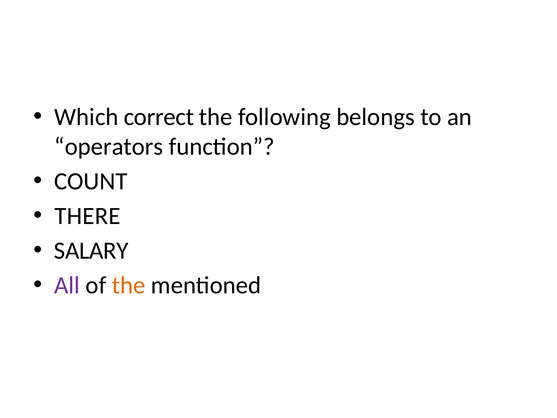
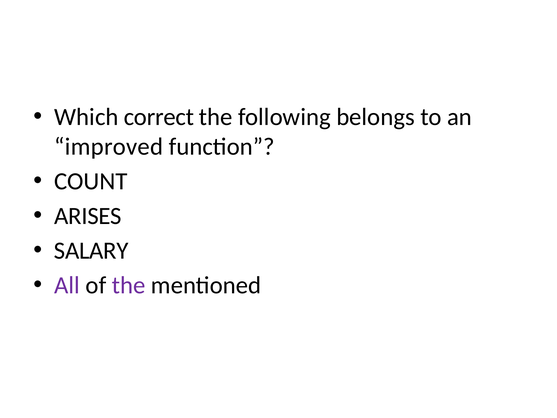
operators: operators -> improved (109, 147)
THERE: THERE -> ARISES (88, 216)
the colour: orange -> purple (129, 285)
